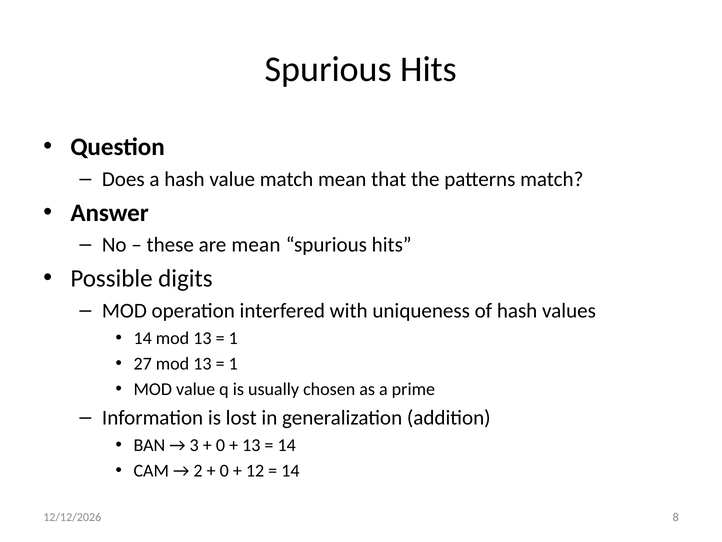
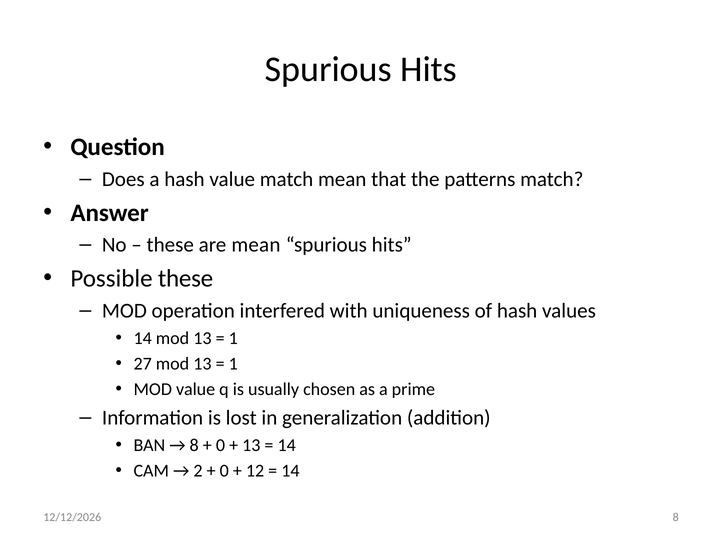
Possible digits: digits -> these (186, 278)
3: 3 -> 8 (194, 445)
